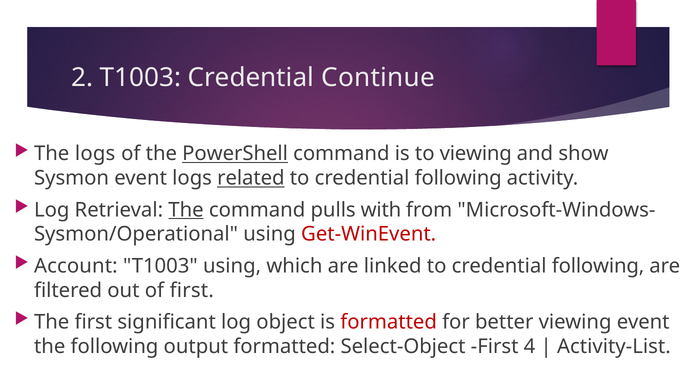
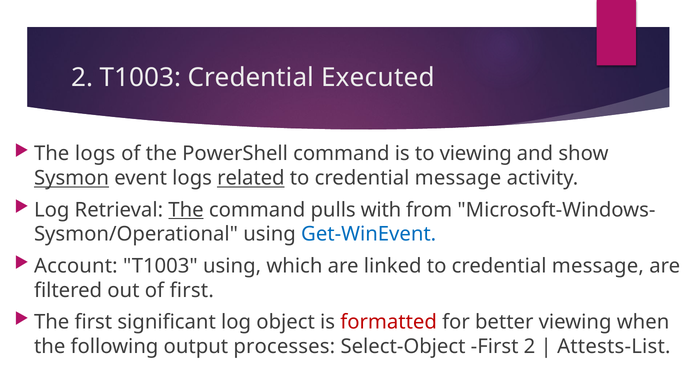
Continue: Continue -> Executed (378, 78)
PowerShell underline: present -> none (235, 154)
Sysmon underline: none -> present (72, 178)
following: following -> message (458, 178)
Get-WinEvent colour: red -> blue (369, 234)
linked to credential following: following -> message (598, 266)
viewing event: event -> when (643, 322)
output formatted: formatted -> processes (284, 346)
First 4: 4 -> 2 (530, 346)
Activity-List: Activity-List -> Attests-List (614, 346)
